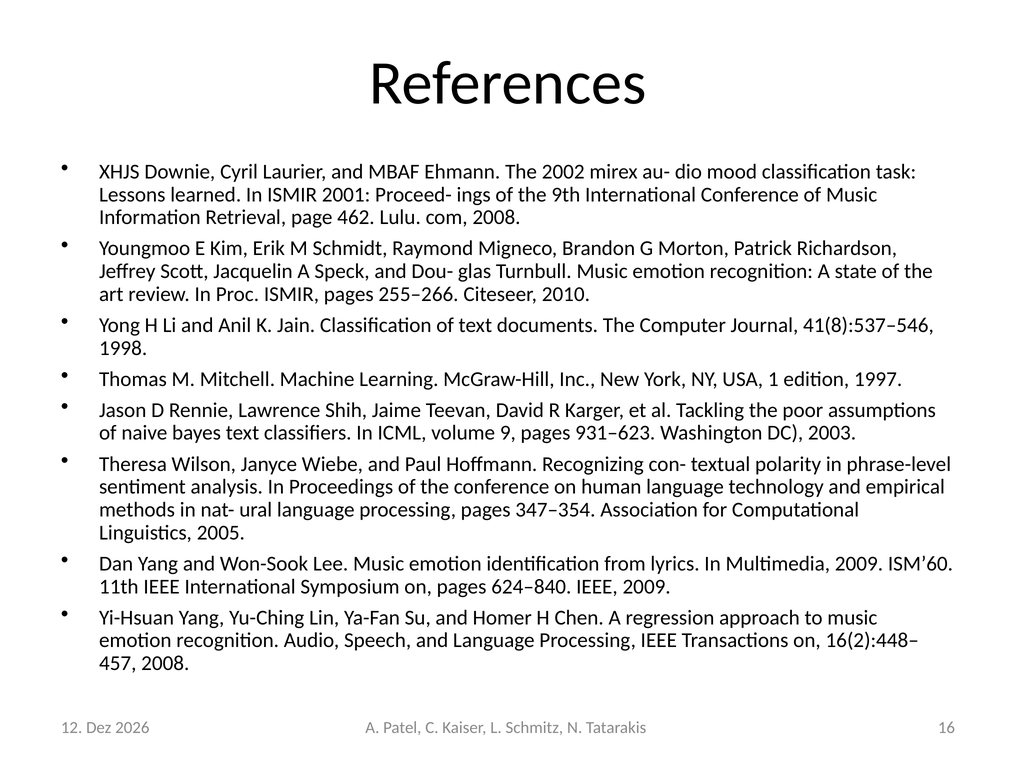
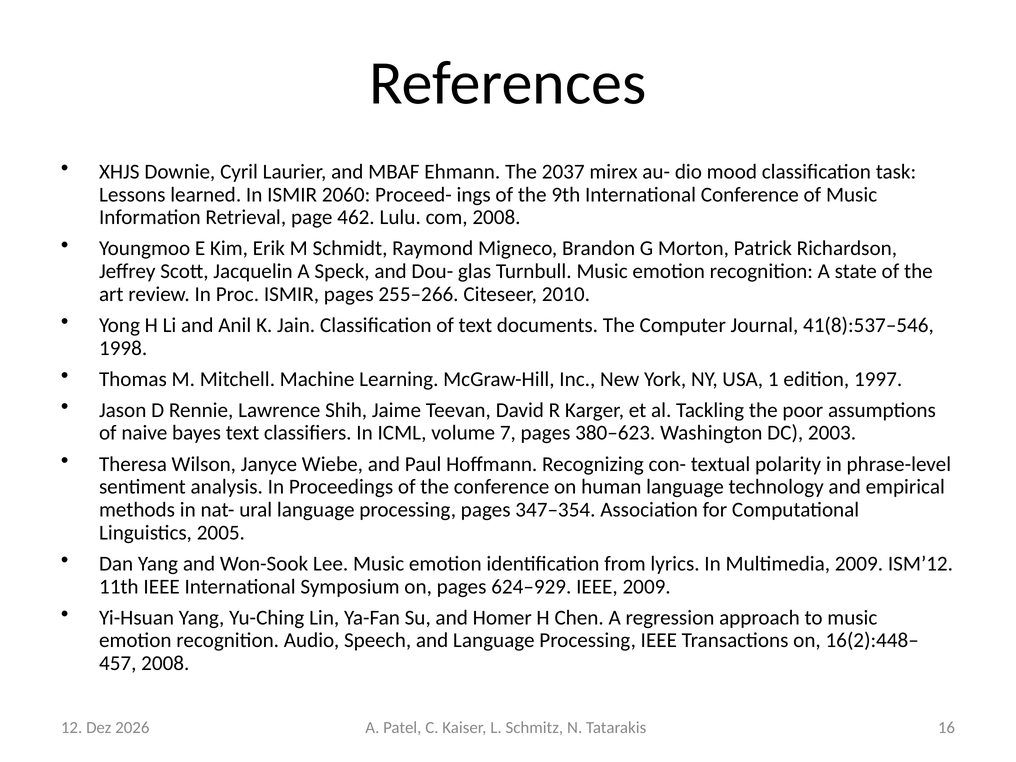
2002: 2002 -> 2037 (563, 172)
2001: 2001 -> 2060 (346, 195)
9: 9 -> 7 (508, 433)
931–623: 931–623 -> 380–623 (615, 433)
ISM’60: ISM’60 -> ISM’12 (920, 564)
624–840: 624–840 -> 624–929 (531, 587)
